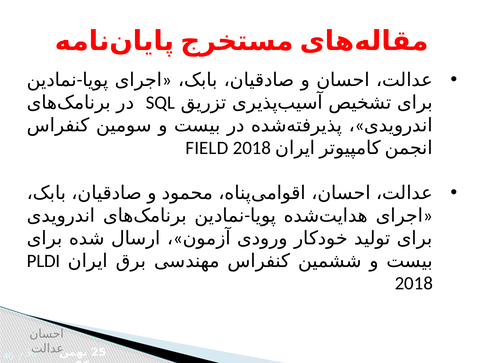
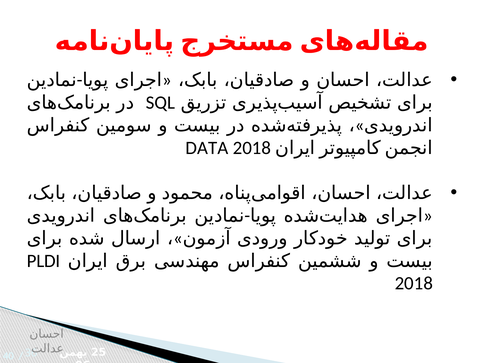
FIELD: FIELD -> DATA (207, 148)
